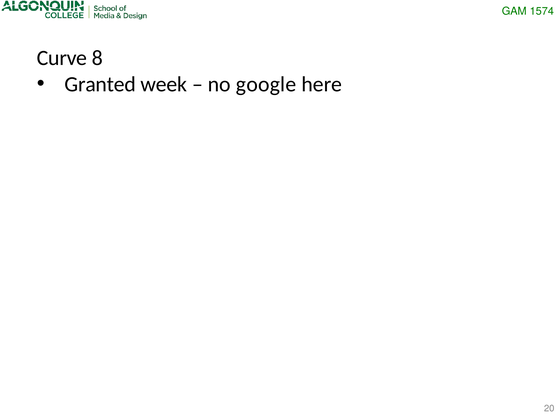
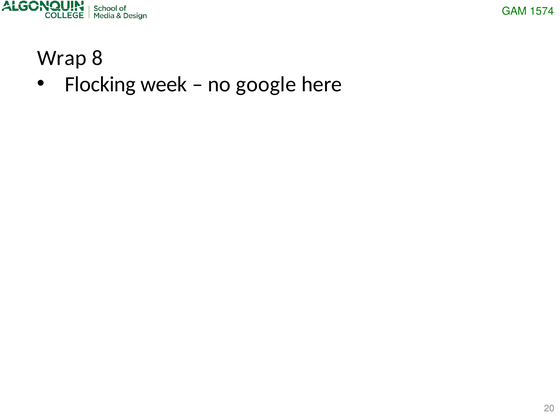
Curve: Curve -> Wrap (62, 58)
Granted: Granted -> Flocking (100, 84)
